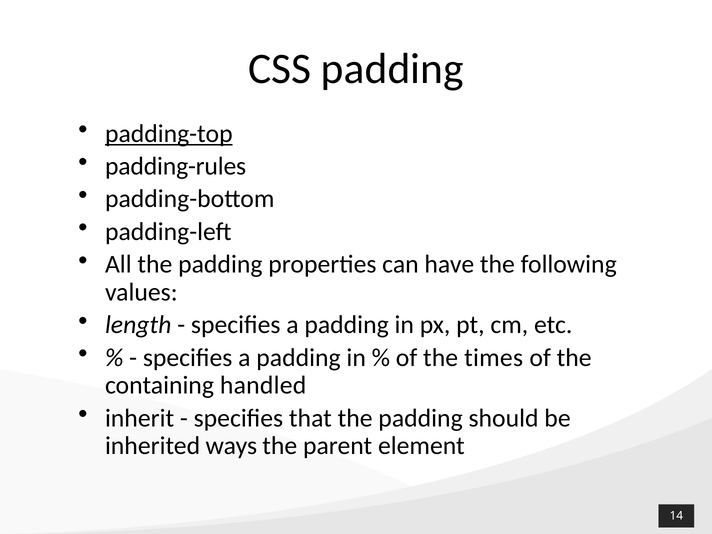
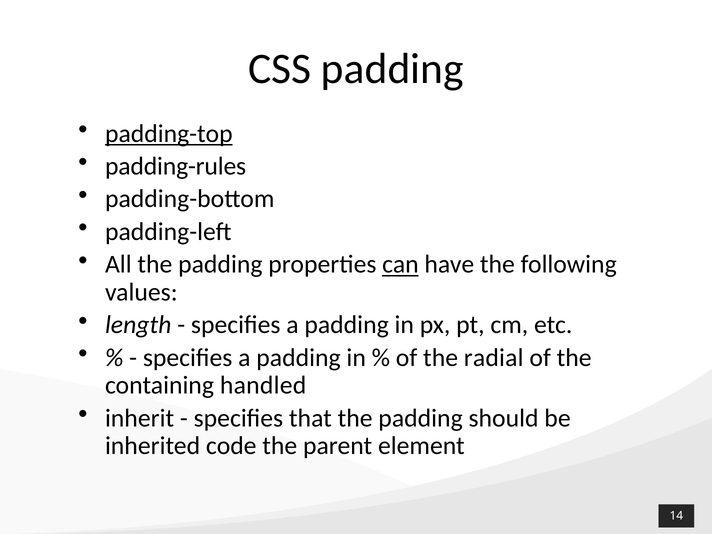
can underline: none -> present (400, 264)
times: times -> radial (494, 358)
ways: ways -> code (231, 446)
